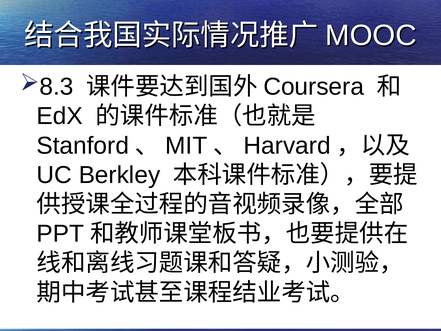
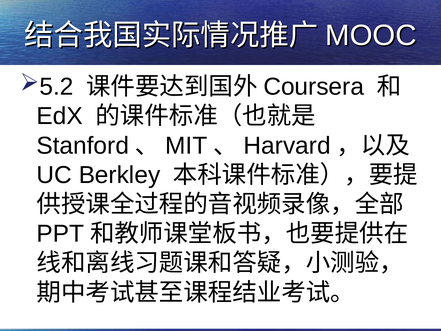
8.3: 8.3 -> 5.2 (56, 87)
